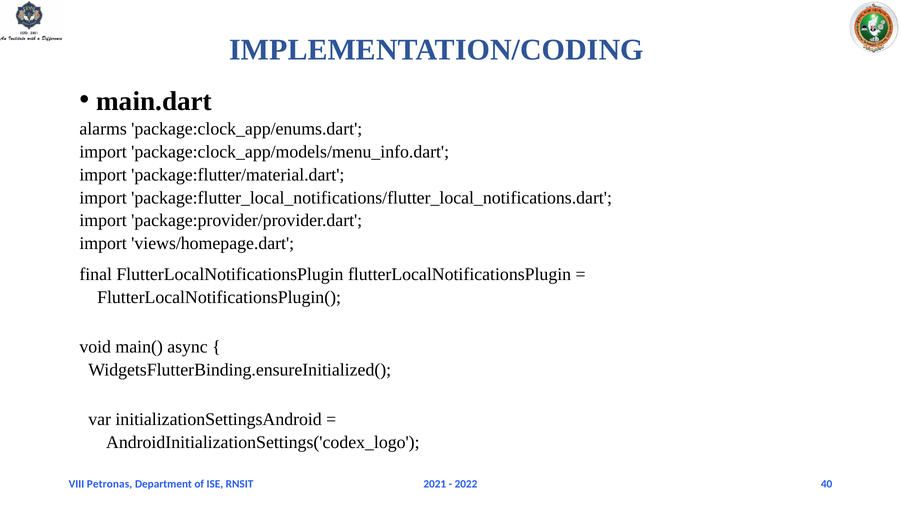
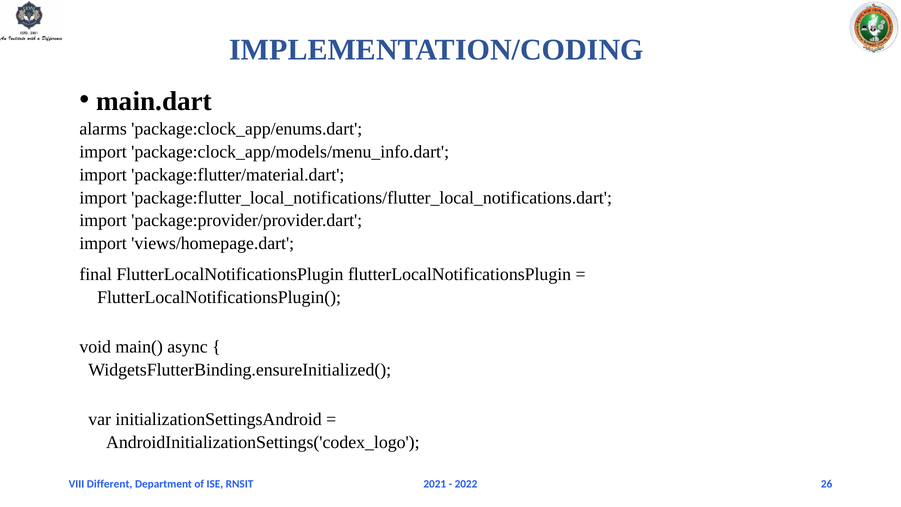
Petronas: Petronas -> Different (110, 484)
40: 40 -> 26 (827, 484)
